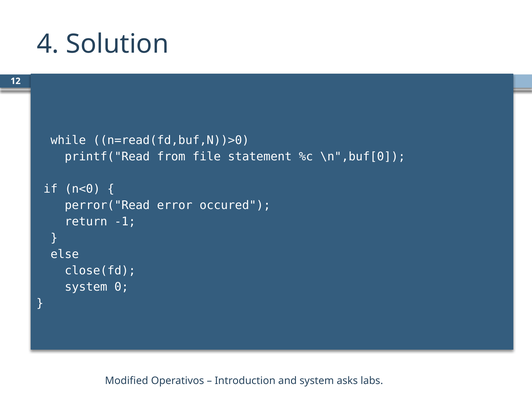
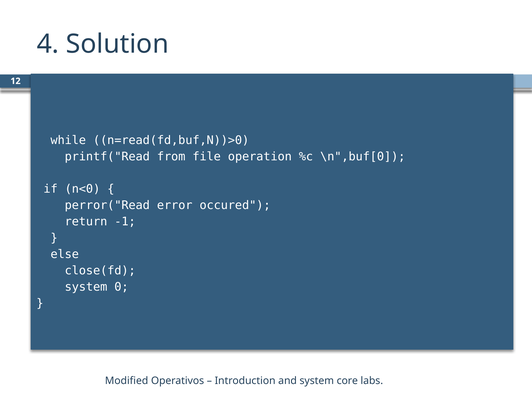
statement: statement -> operation (260, 156)
asks: asks -> core (347, 381)
